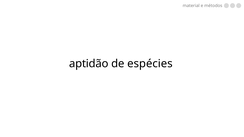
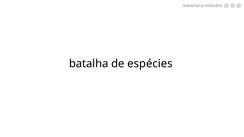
aptidão: aptidão -> batalha (89, 64)
